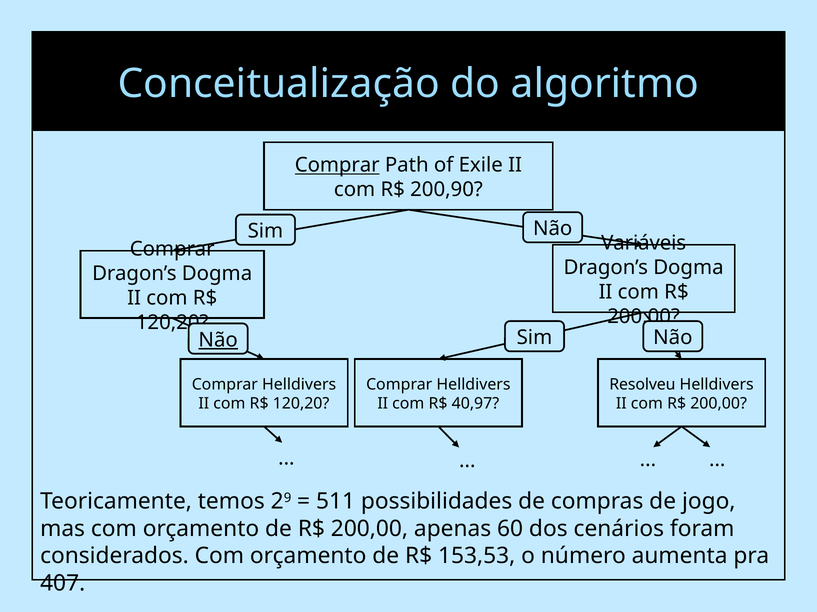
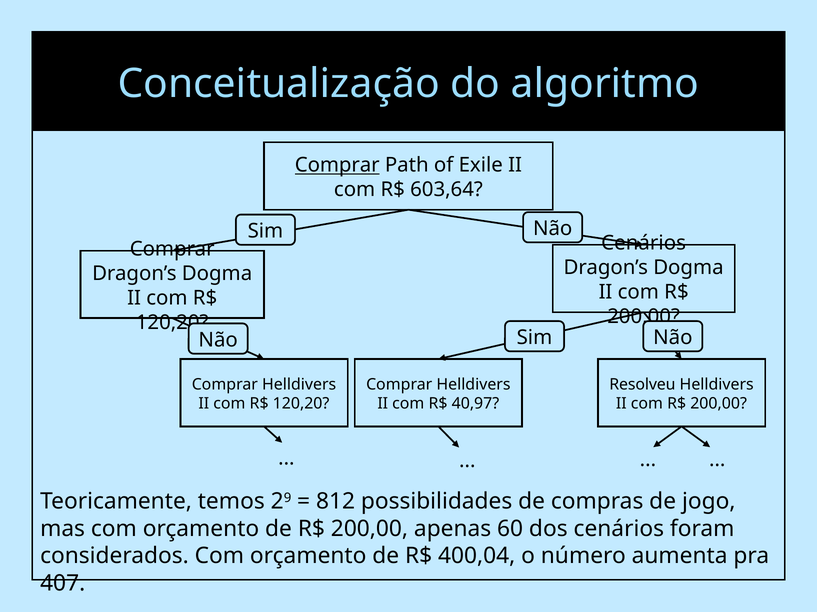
200,90: 200,90 -> 603,64 (446, 190)
Variáveis: Variáveis -> Cenários (644, 244)
Não underline: present -> none (218, 340)
511: 511 -> 812 (336, 502)
153,53: 153,53 -> 400,04 (477, 557)
